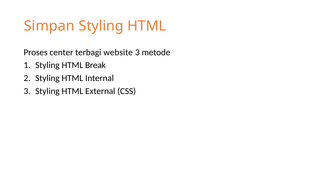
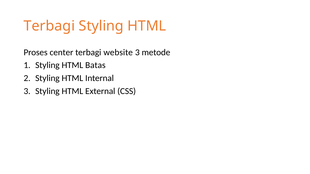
Simpan: Simpan -> Terbagi (49, 26)
Break: Break -> Batas (95, 65)
